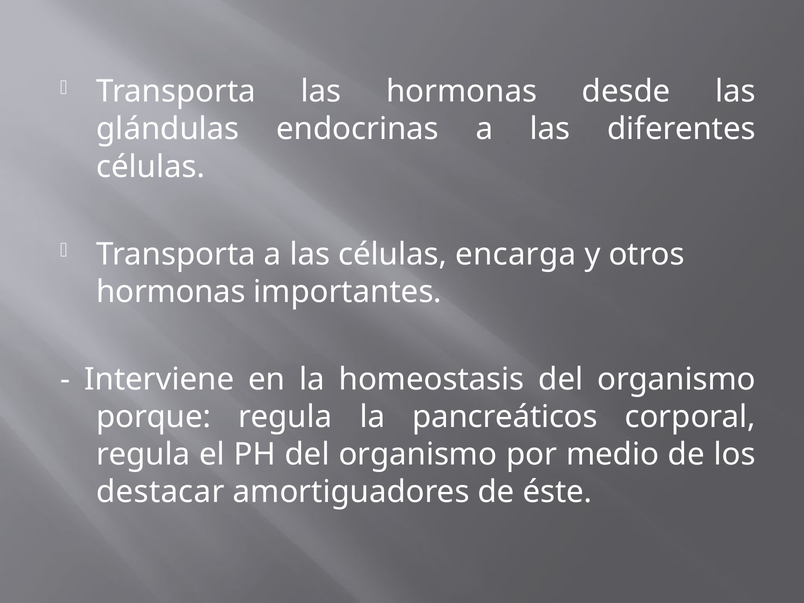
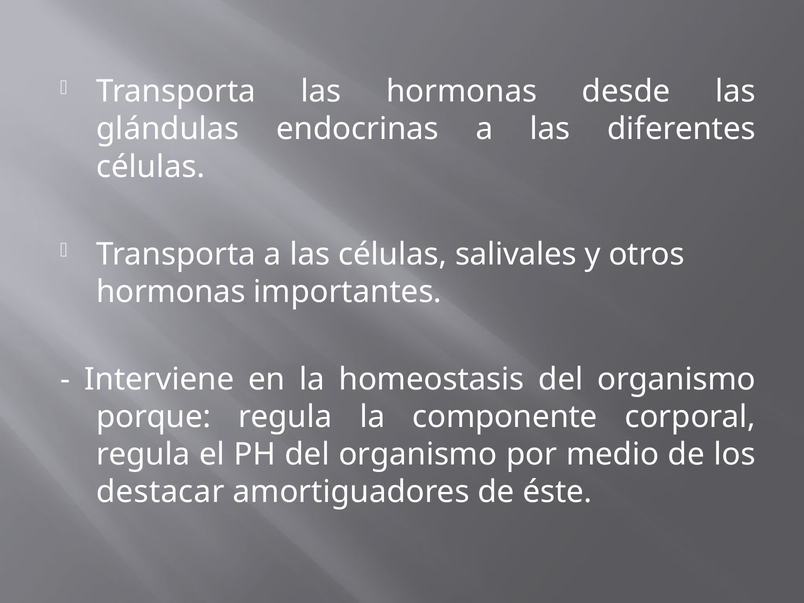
encarga: encarga -> salivales (516, 254)
pancreáticos: pancreáticos -> componente (505, 417)
